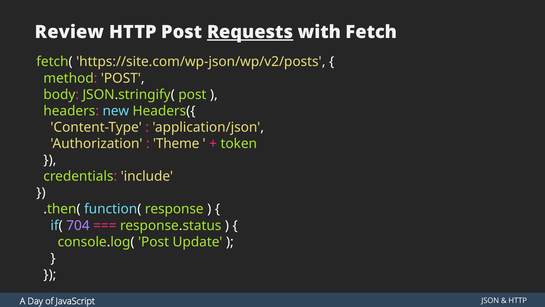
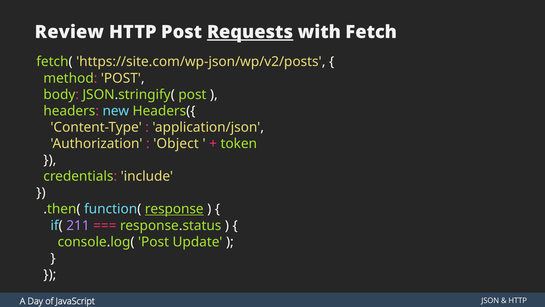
Theme: Theme -> Object (176, 143)
response underline: none -> present (174, 209)
704: 704 -> 211 (78, 225)
